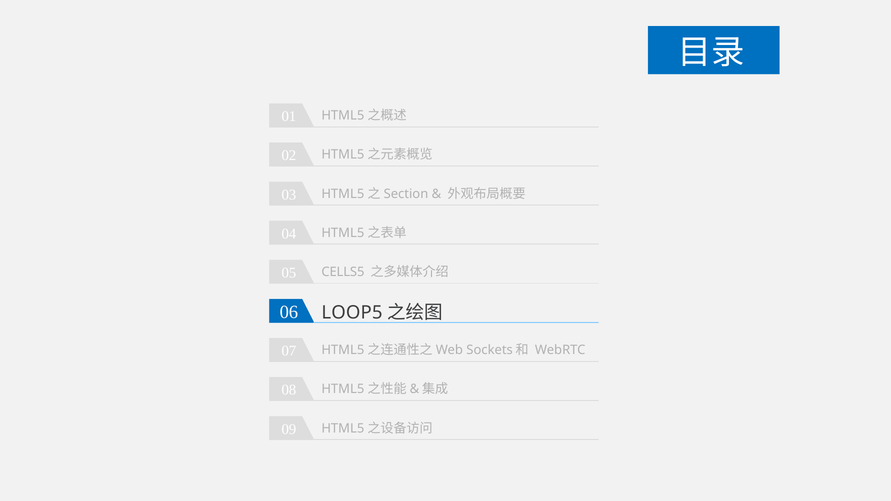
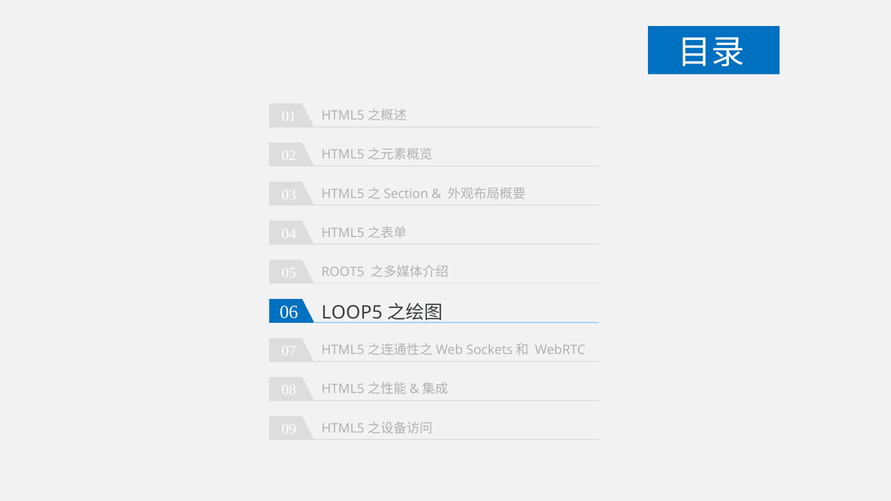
CELLS5: CELLS5 -> ROOT5 (343, 272)
